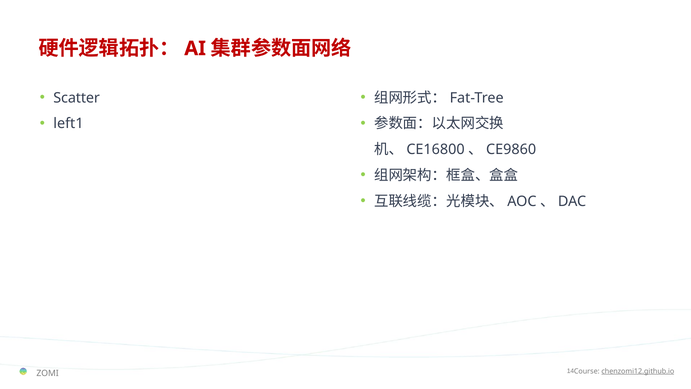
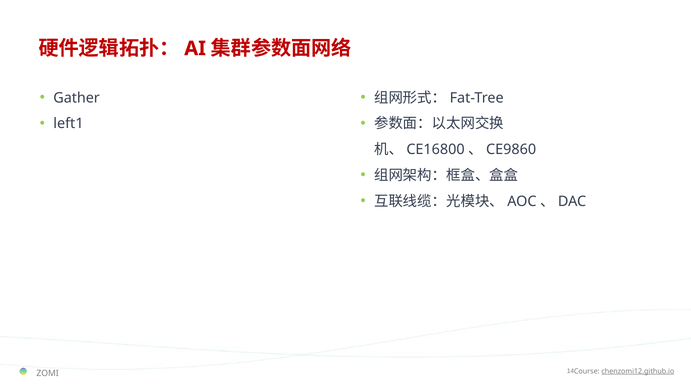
Scatter: Scatter -> Gather (77, 98)
